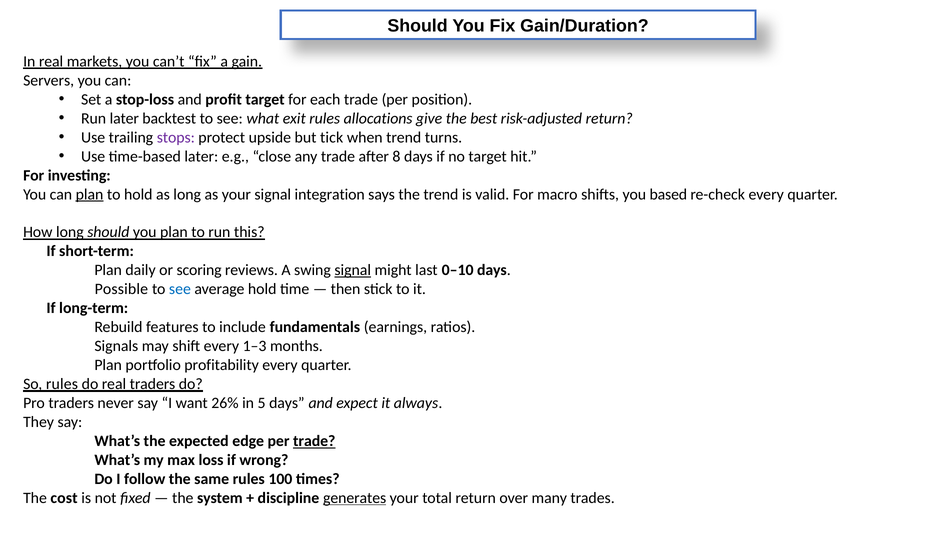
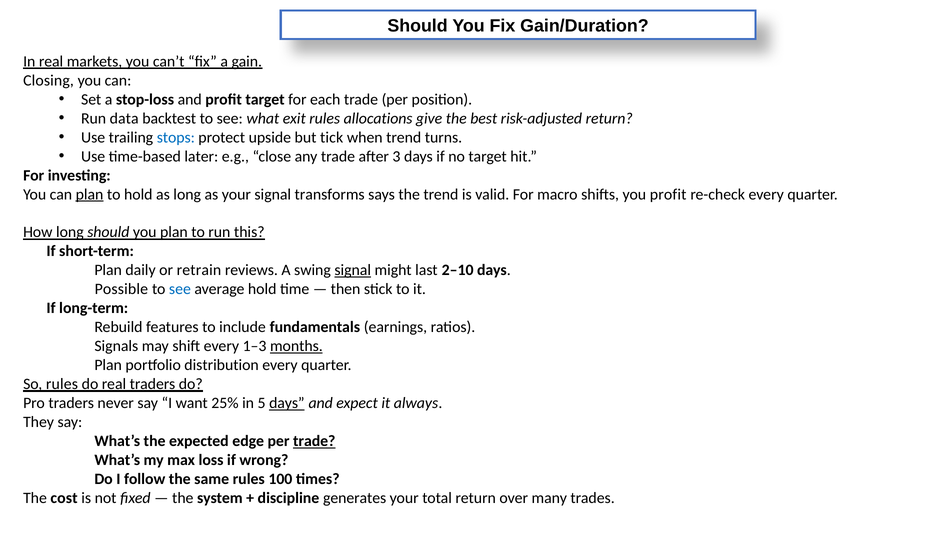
Servers: Servers -> Closing (49, 81)
Run later: later -> data (124, 118)
stops colour: purple -> blue (176, 137)
8: 8 -> 3 (396, 156)
integration: integration -> transforms (330, 194)
you based: based -> profit (668, 194)
scoring: scoring -> retrain (199, 270)
0–10: 0–10 -> 2–10 (458, 270)
months underline: none -> present (296, 346)
profitability: profitability -> distribution (222, 365)
26%: 26% -> 25% (225, 403)
days underline: none -> present (287, 403)
generates underline: present -> none (355, 498)
